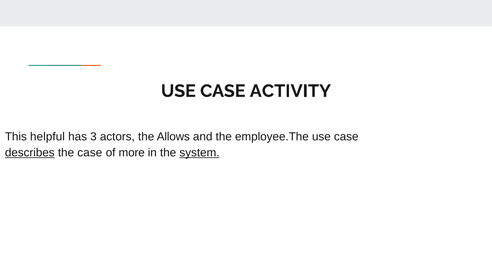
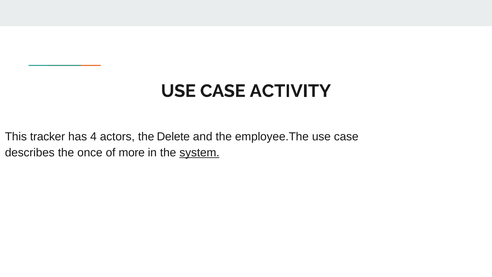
helpful: helpful -> tracker (48, 137)
3: 3 -> 4 (93, 137)
Allows: Allows -> Delete (173, 137)
describes underline: present -> none (30, 153)
the case: case -> once (90, 153)
